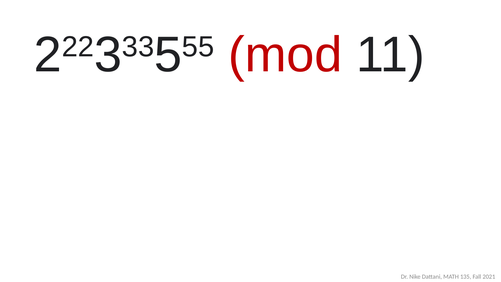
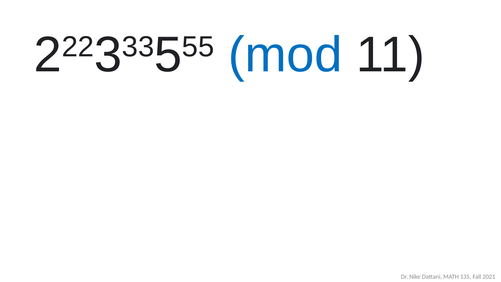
mod colour: red -> blue (285, 55)
